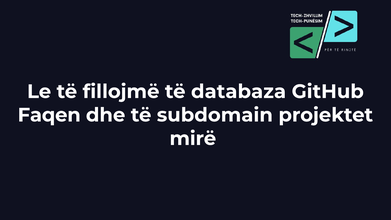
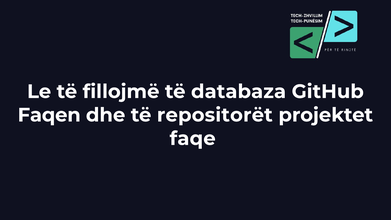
subdomain: subdomain -> repositorët (215, 115)
mirë: mirë -> faqe (193, 138)
